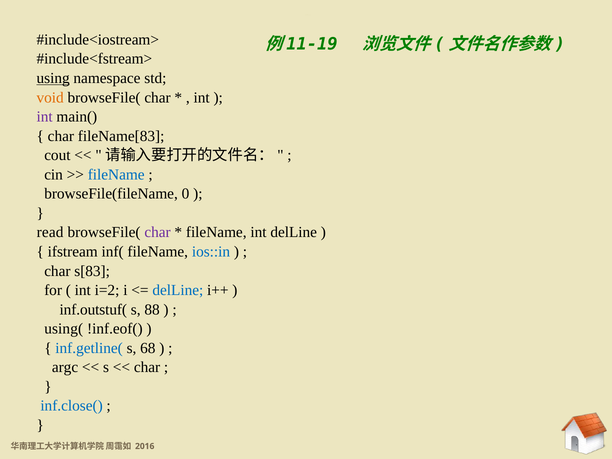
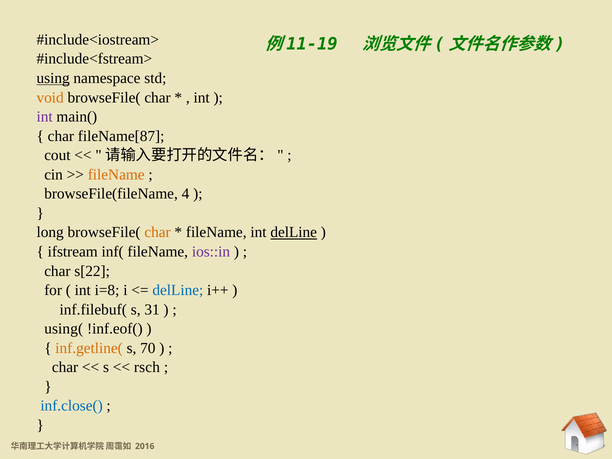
fileName[83: fileName[83 -> fileName[87 (121, 136)
fileName colour: blue -> orange (116, 175)
0: 0 -> 4 (185, 194)
read: read -> long (50, 232)
char colour: purple -> orange (158, 232)
delLine underline: none -> present (294, 232)
ios::in colour: blue -> purple (211, 252)
s[83: s[83 -> s[22 (92, 271)
i=2: i=2 -> i=8 (107, 290)
inf.outstuf(: inf.outstuf( -> inf.filebuf( (93, 310)
88: 88 -> 31 (152, 310)
inf.getline( colour: blue -> orange (89, 348)
68: 68 -> 70 (148, 348)
argc: argc -> char (65, 367)
char: char -> rsch (147, 367)
